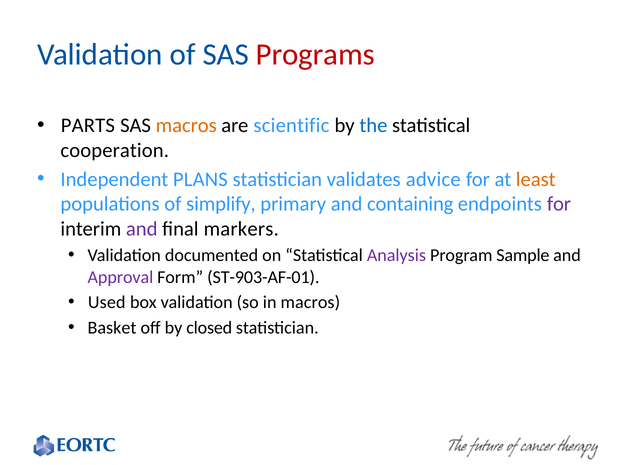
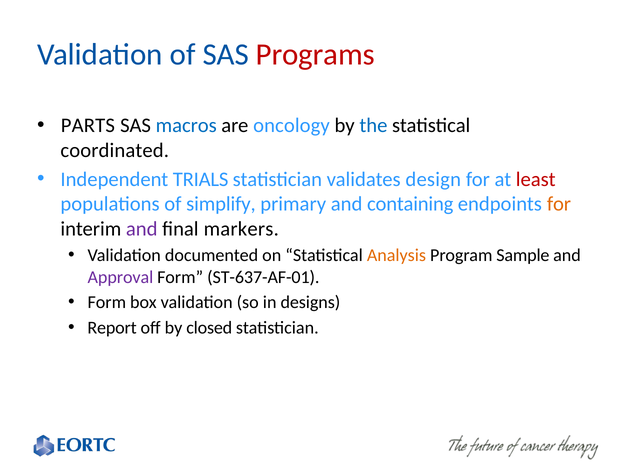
macros colour: orange -> blue (186, 125)
scientific: scientific -> oncology (292, 125)
cooperation: cooperation -> coordinated (115, 150)
PLANS: PLANS -> TRIALS (201, 179)
advice: advice -> design (433, 179)
least colour: orange -> red (536, 179)
for colour: purple -> orange (559, 204)
Analysis colour: purple -> orange (396, 255)
ST-903-AF-01: ST-903-AF-01 -> ST-637-AF-01 (263, 277)
Used: Used -> Form (107, 302)
in macros: macros -> designs (310, 302)
Basket: Basket -> Report (112, 328)
